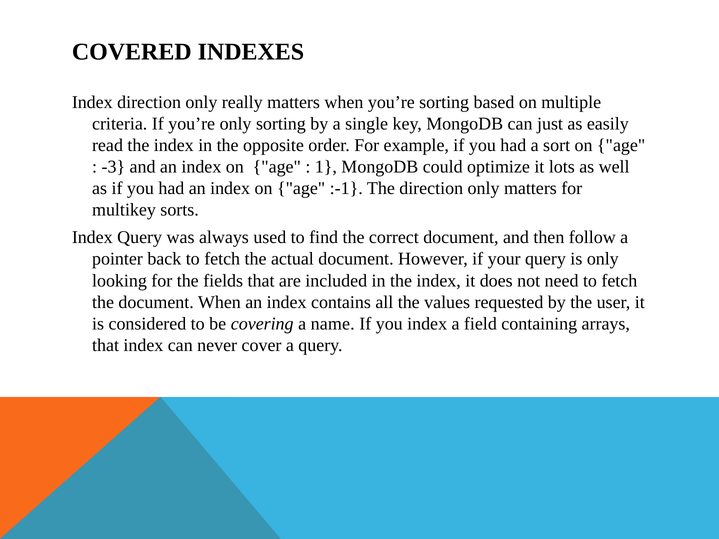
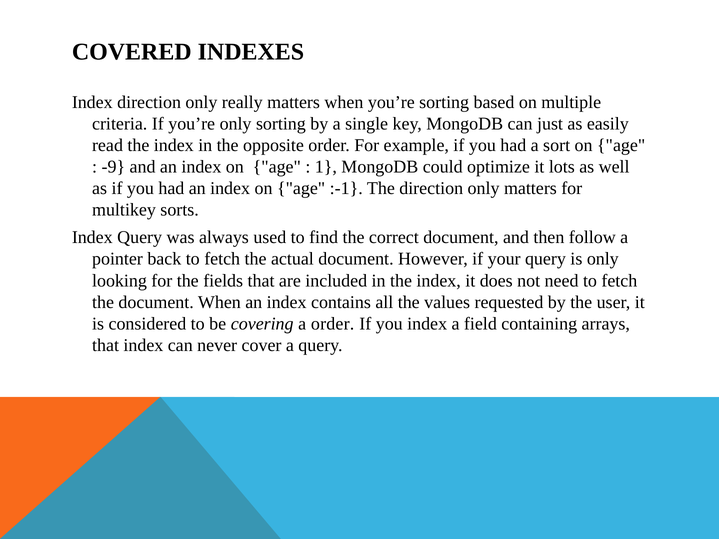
-3: -3 -> -9 (113, 167)
a name: name -> order (333, 324)
